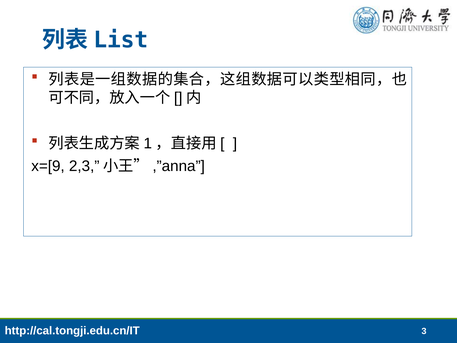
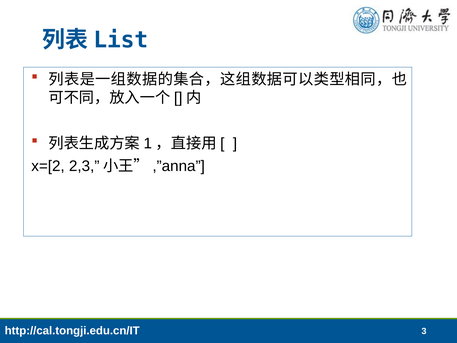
x=[9: x=[9 -> x=[2 (48, 166)
